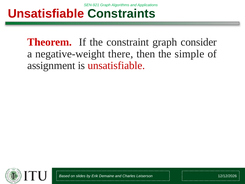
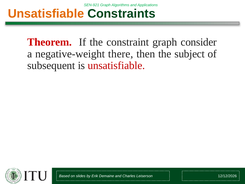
Unsatisfiable colour: red -> orange (46, 14)
simple: simple -> subject (190, 54)
assignment: assignment -> subsequent (51, 66)
